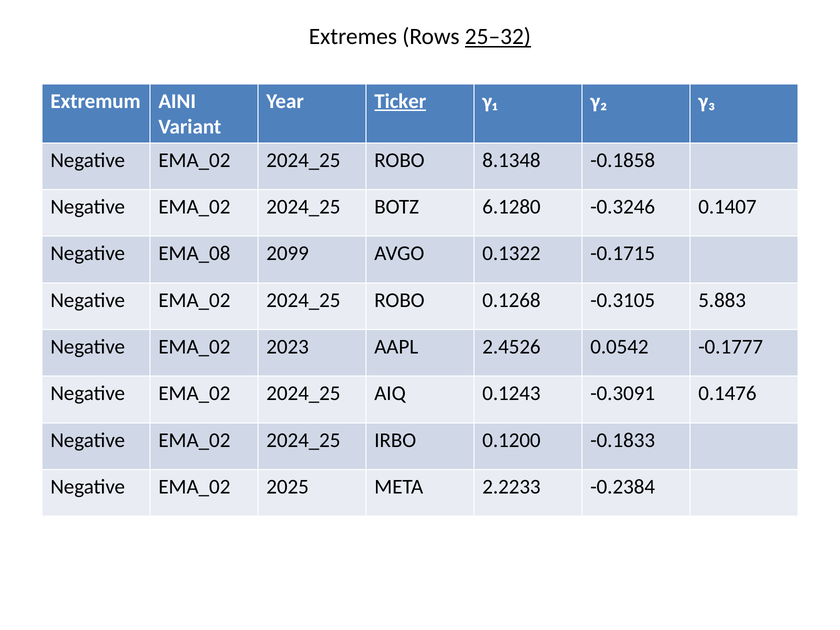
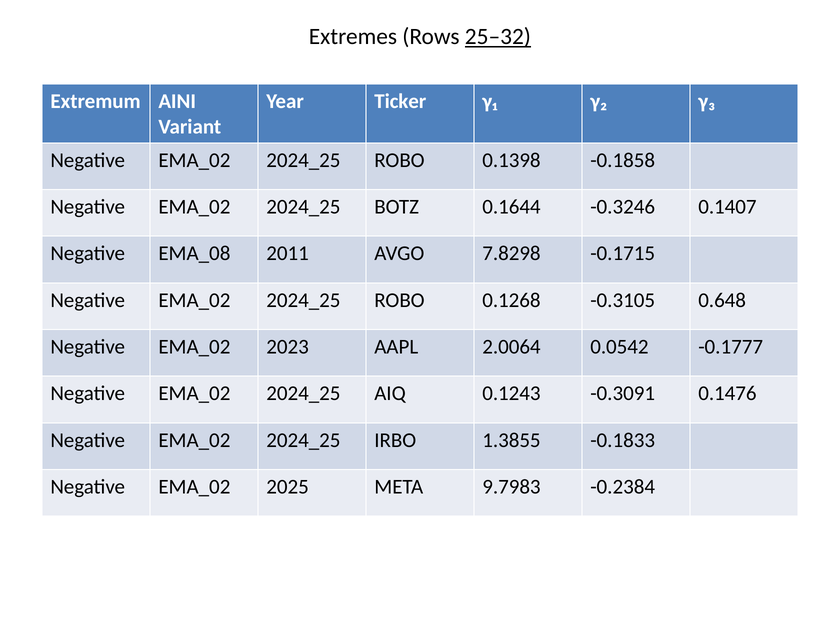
Ticker underline: present -> none (400, 101)
8.1348: 8.1348 -> 0.1398 (511, 160)
6.1280: 6.1280 -> 0.1644 (511, 207)
2099: 2099 -> 2011 (288, 253)
0.1322: 0.1322 -> 7.8298 (511, 253)
5.883: 5.883 -> 0.648 (722, 300)
2.4526: 2.4526 -> 2.0064 (511, 347)
0.1200: 0.1200 -> 1.3855 (511, 440)
2.2233: 2.2233 -> 9.7983 (511, 487)
